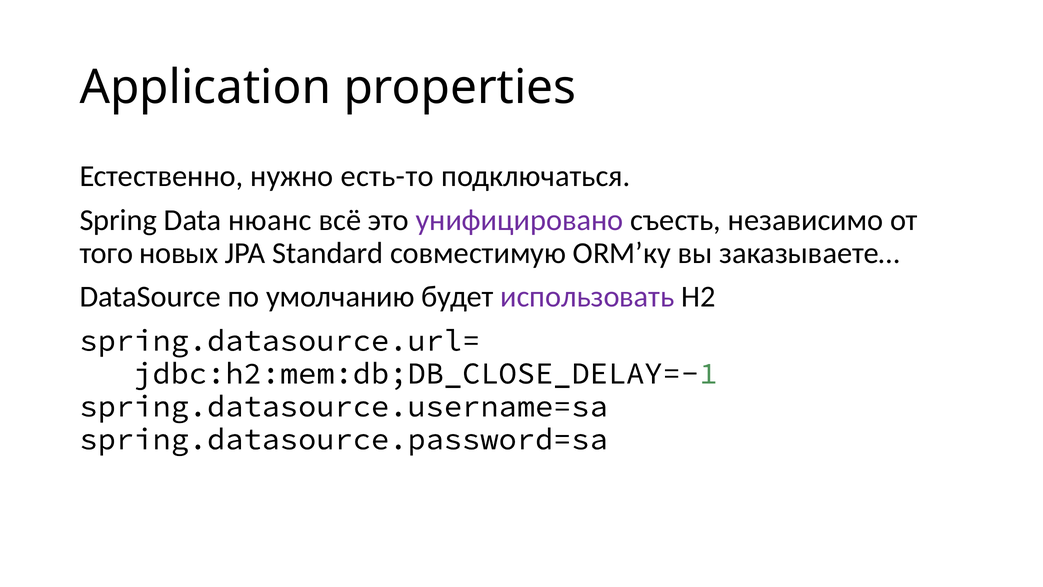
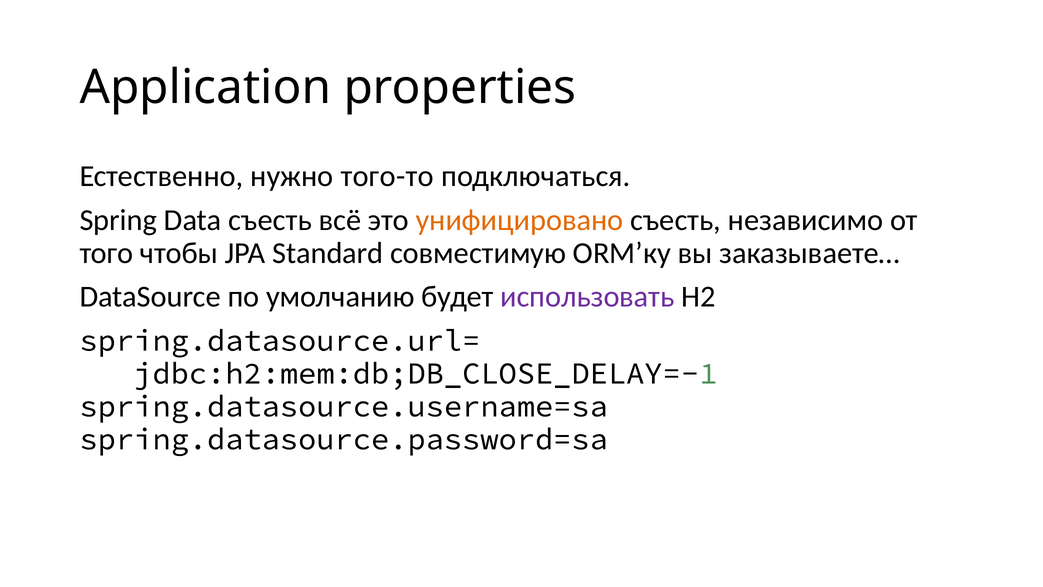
есть-то: есть-то -> того-то (387, 176)
Data нюанс: нюанс -> съесть (270, 220)
унифицировано colour: purple -> orange (520, 220)
новых: новых -> чтобы (179, 253)
